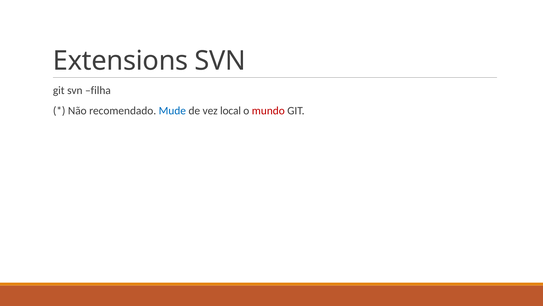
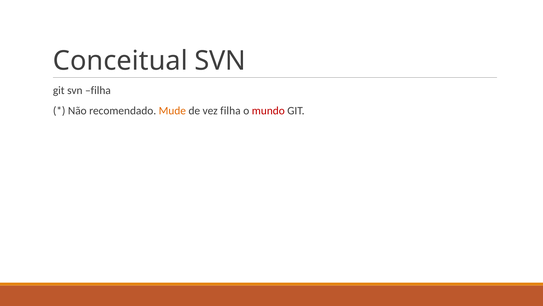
Extensions: Extensions -> Conceitual (120, 61)
Mude colour: blue -> orange (172, 110)
vez local: local -> filha (230, 110)
